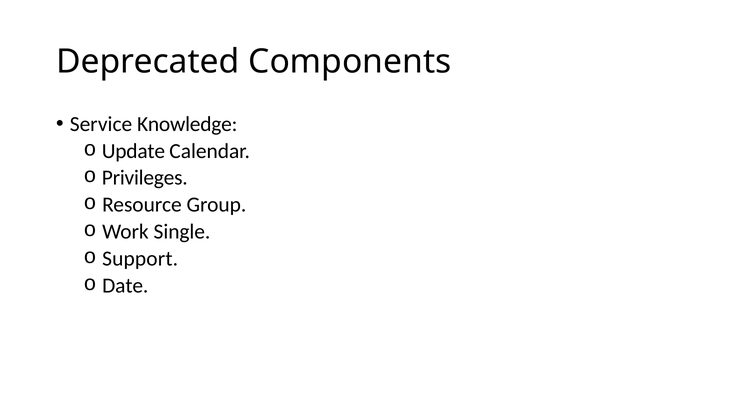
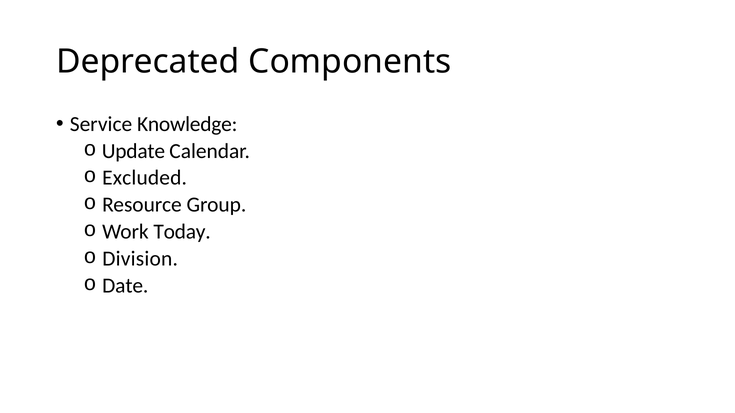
Privileges: Privileges -> Excluded (145, 178)
Single: Single -> Today (182, 232)
Support: Support -> Division (140, 259)
